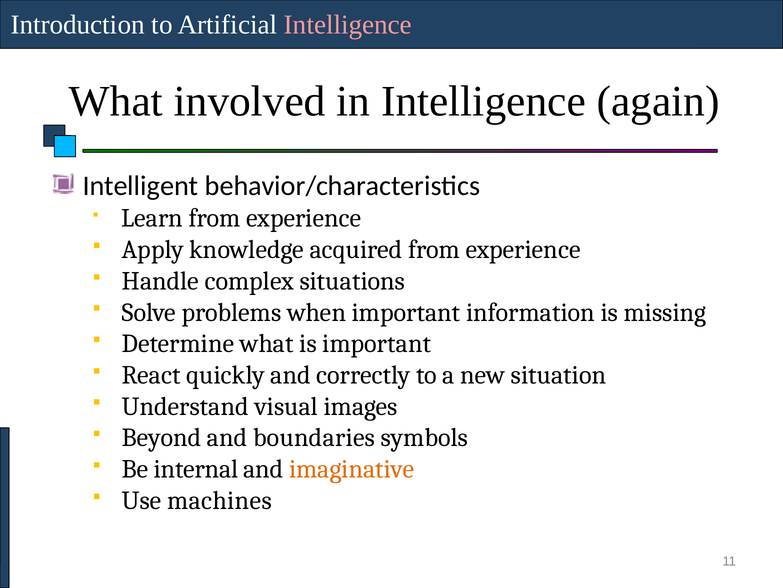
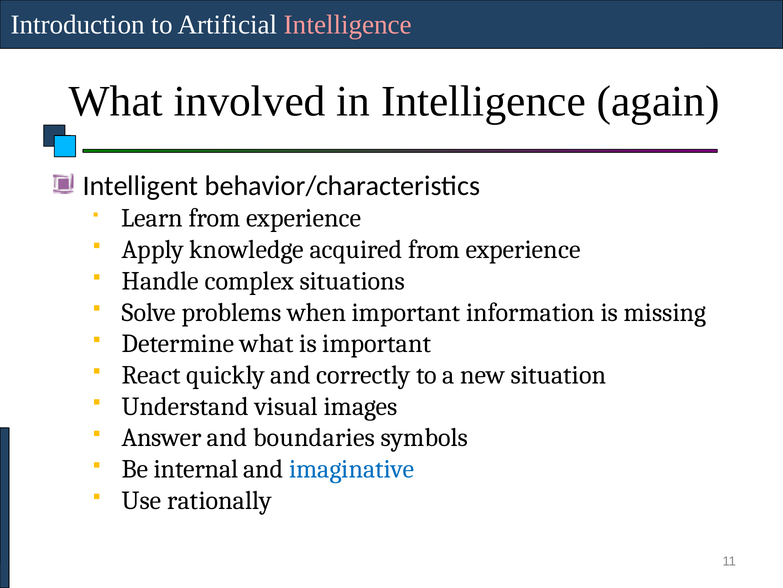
Beyond: Beyond -> Answer (162, 437)
imaginative colour: orange -> blue (352, 469)
machines: machines -> rationally (220, 500)
